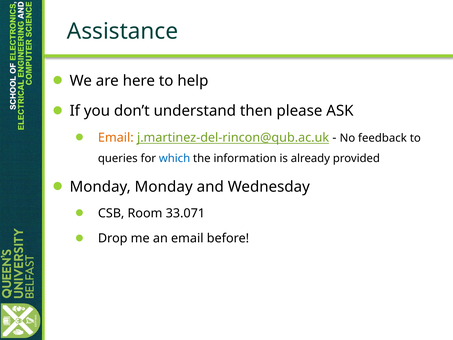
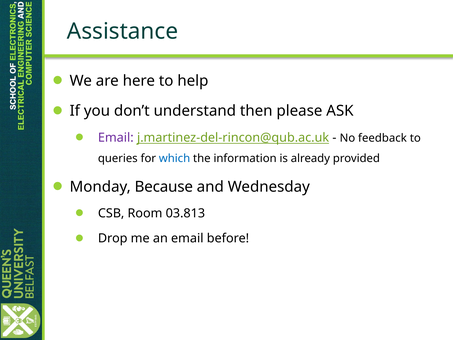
Email colour: orange -> purple (116, 137)
Monday Monday: Monday -> Because (164, 187)
33.071: 33.071 -> 03.813 (185, 213)
